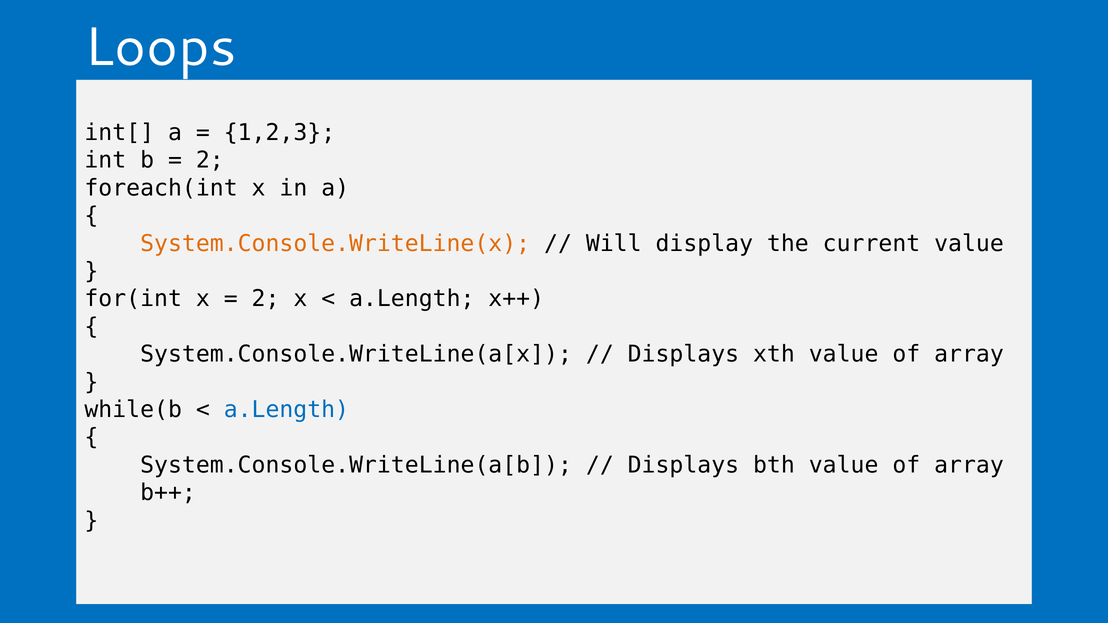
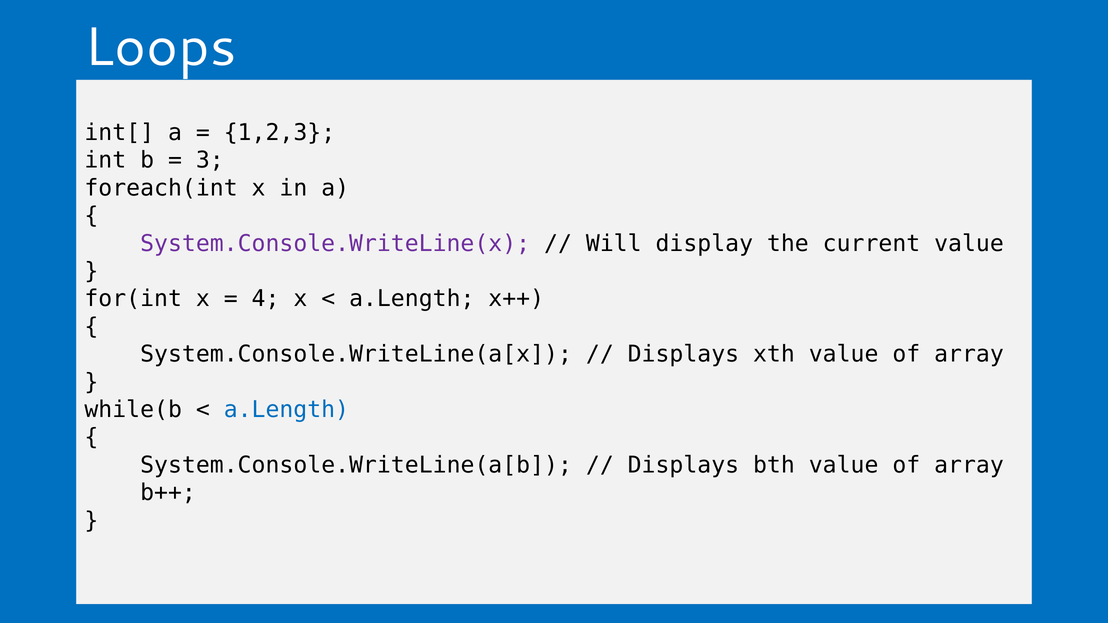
2: 2 -> 3 (210, 160)
System.Console.WriteLine(x colour: orange -> purple (335, 244)
2: 2 -> 4 (265, 299)
